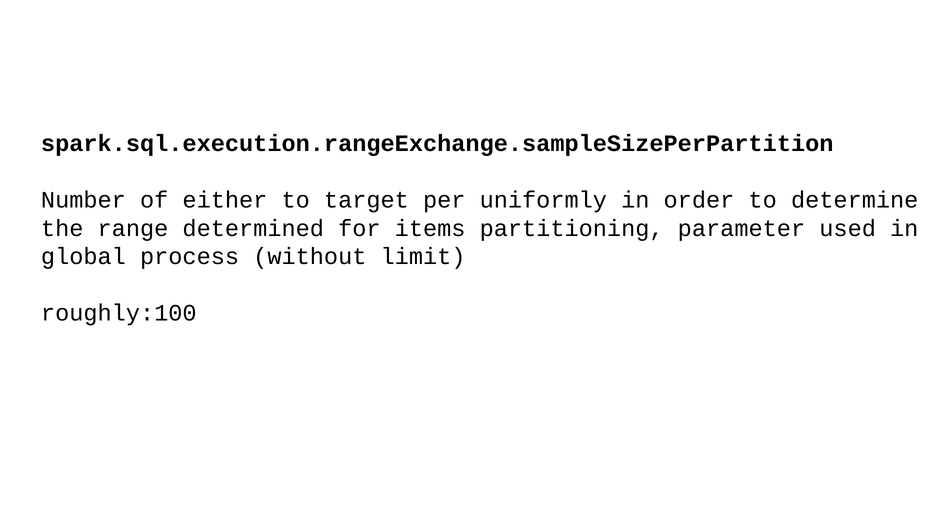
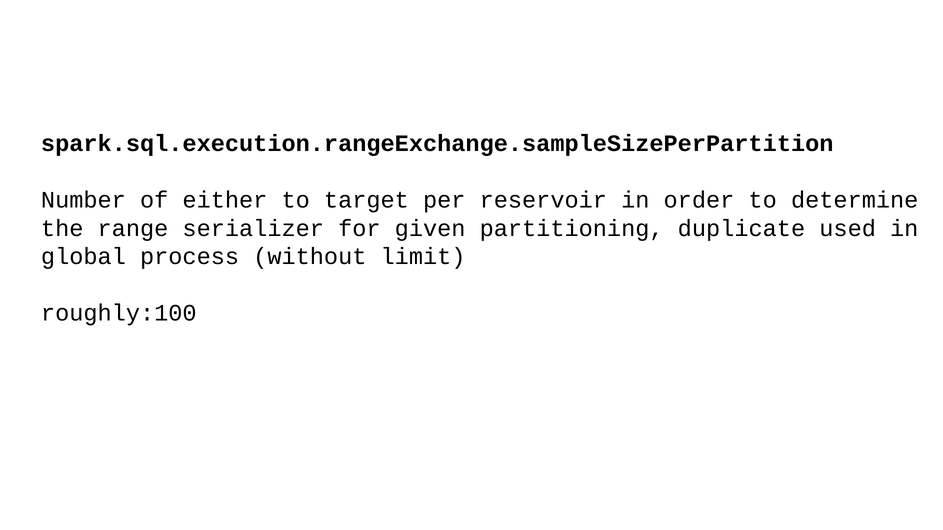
uniformly: uniformly -> reservoir (543, 200)
determined: determined -> serializer (253, 228)
items: items -> given (430, 228)
parameter: parameter -> duplicate (741, 228)
